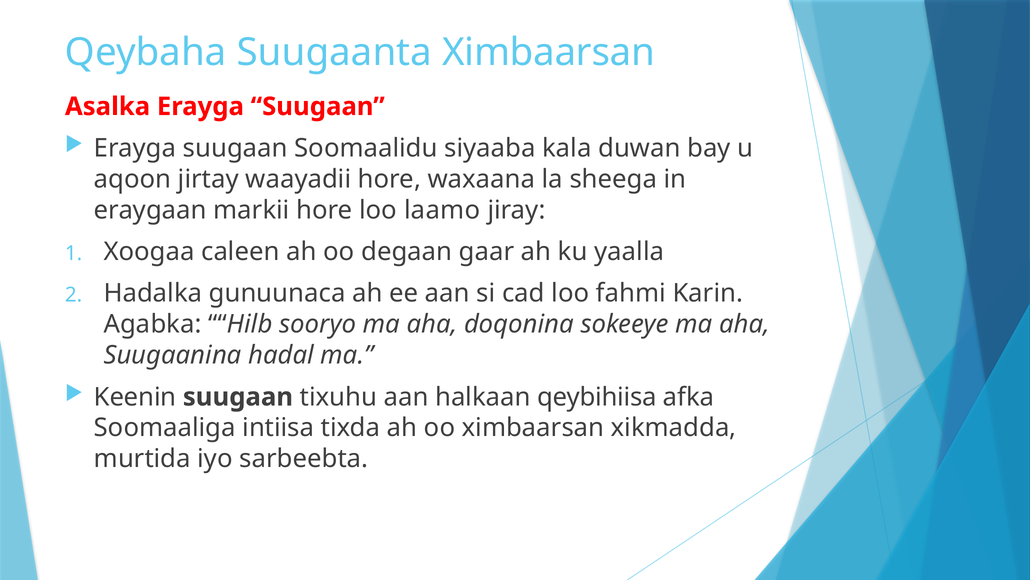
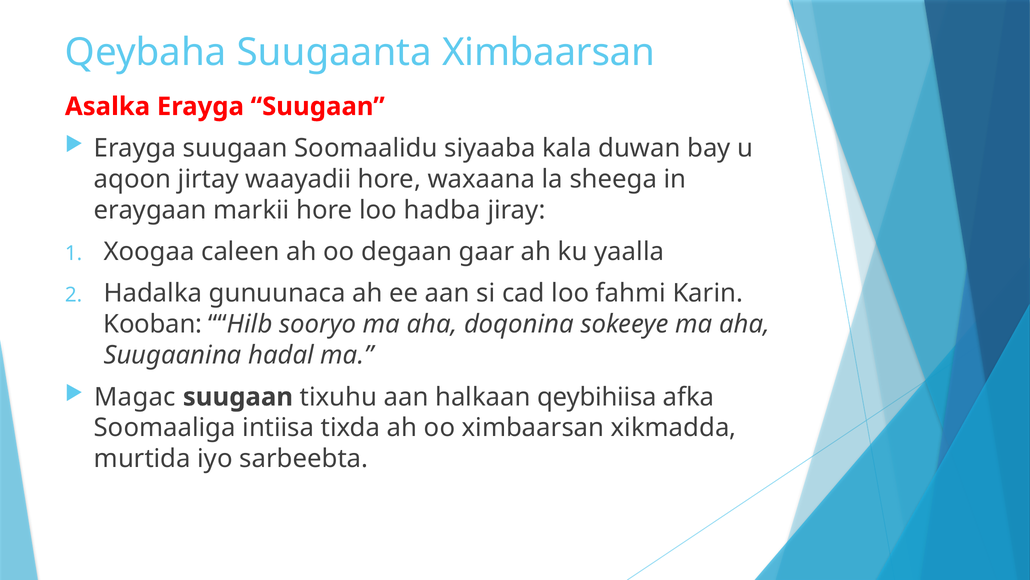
laamo: laamo -> hadba (442, 210)
Agabka: Agabka -> Kooban (153, 324)
Keenin: Keenin -> Magac (135, 397)
